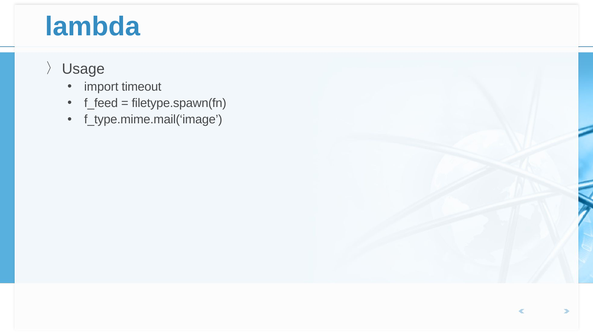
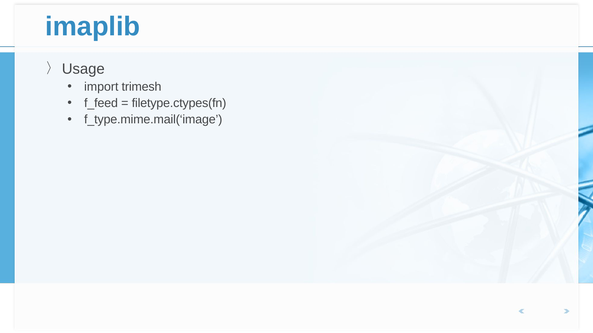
lambda: lambda -> imaplib (93, 27)
timeout: timeout -> trimesh (142, 87)
filetype.spawn(fn: filetype.spawn(fn -> filetype.ctypes(fn (179, 103)
